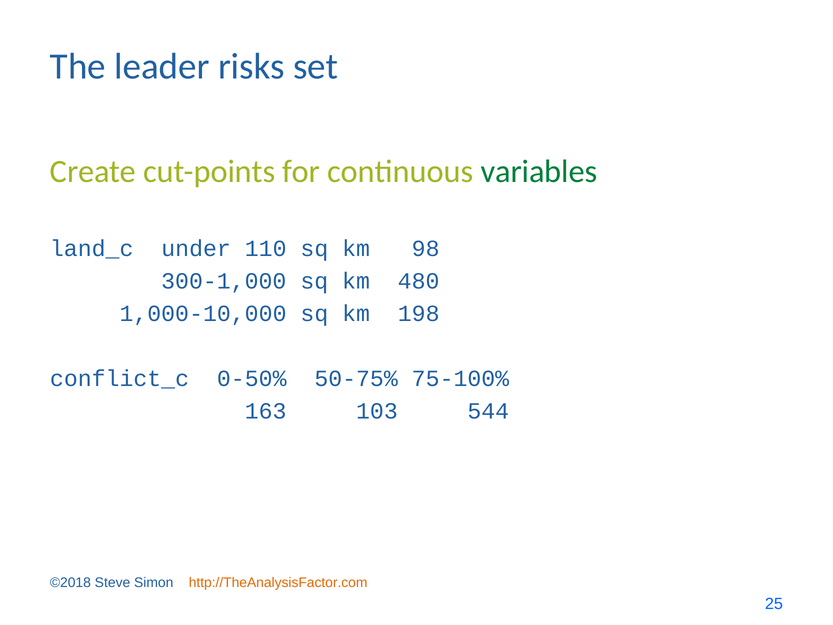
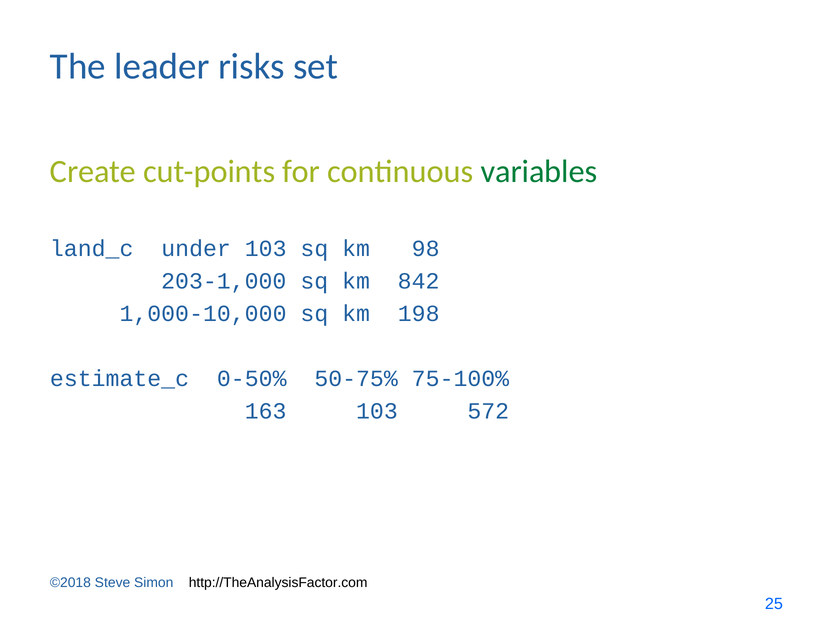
under 110: 110 -> 103 (266, 249)
300-1,000: 300-1,000 -> 203-1,000 (224, 281)
480: 480 -> 842 (419, 281)
conflict_c: conflict_c -> estimate_c (120, 378)
544: 544 -> 572 (488, 411)
http://TheAnalysisFactor.com colour: orange -> black (278, 582)
